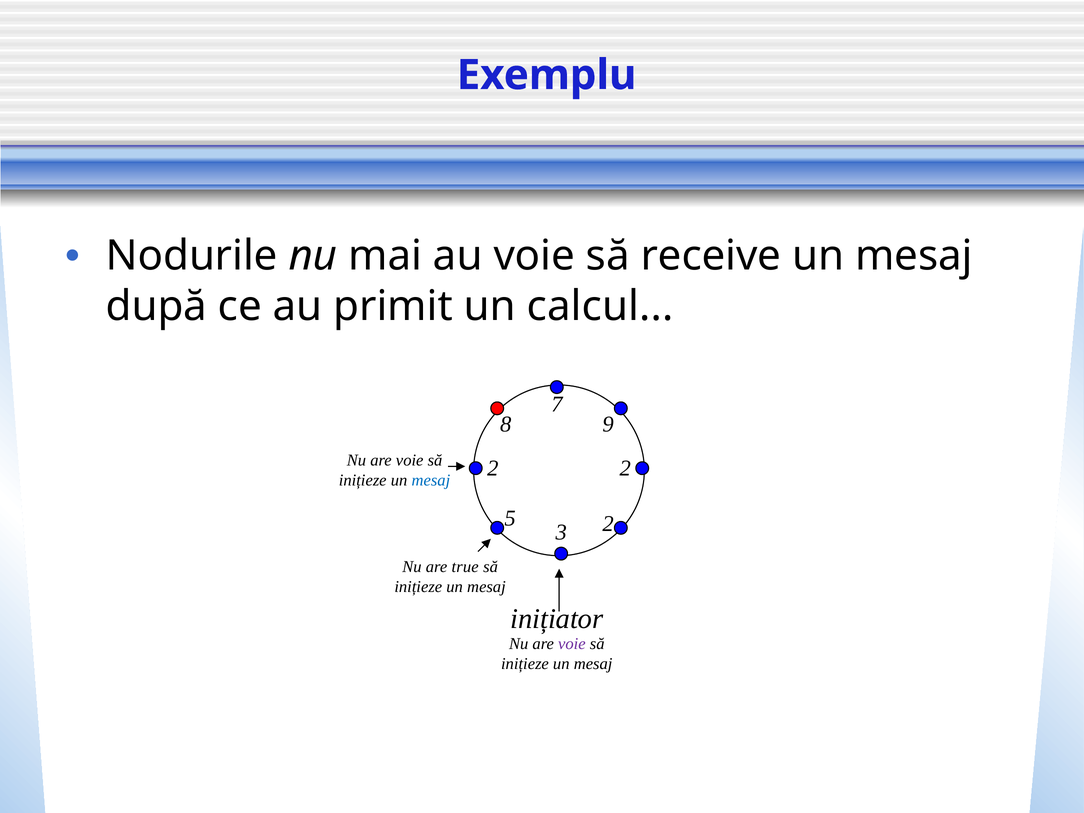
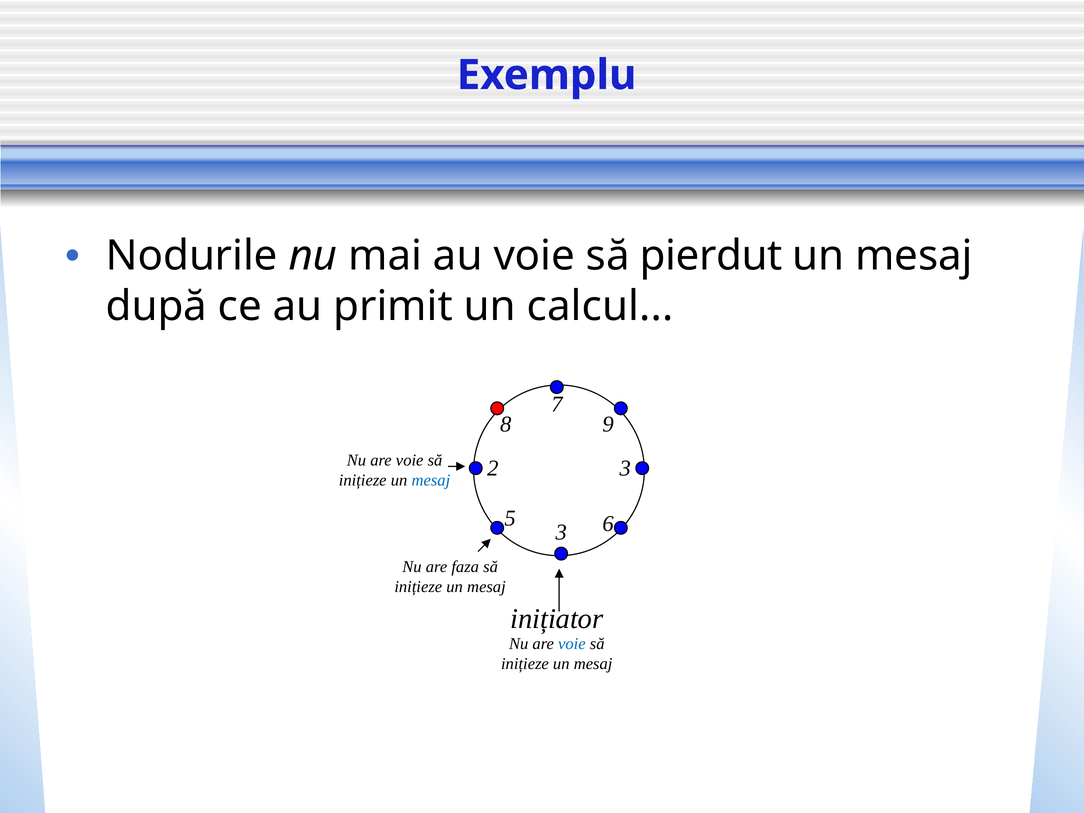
receive: receive -> pierdut (711, 256)
2 2: 2 -> 3 (625, 468)
5 2: 2 -> 6 (608, 524)
true: true -> faza (465, 567)
voie colour: purple -> blue (572, 644)
